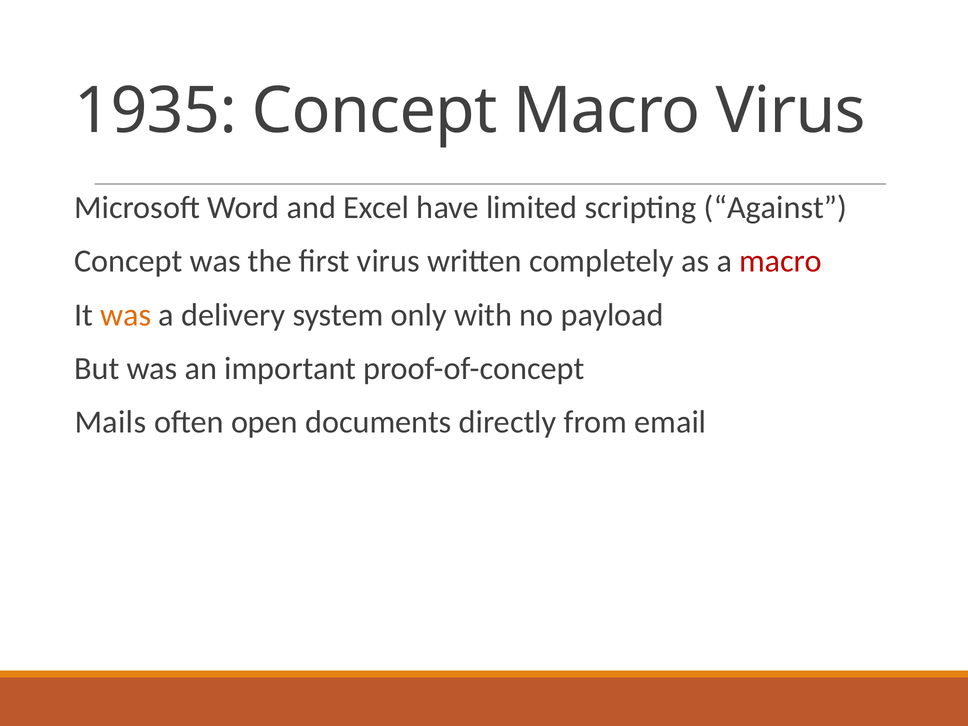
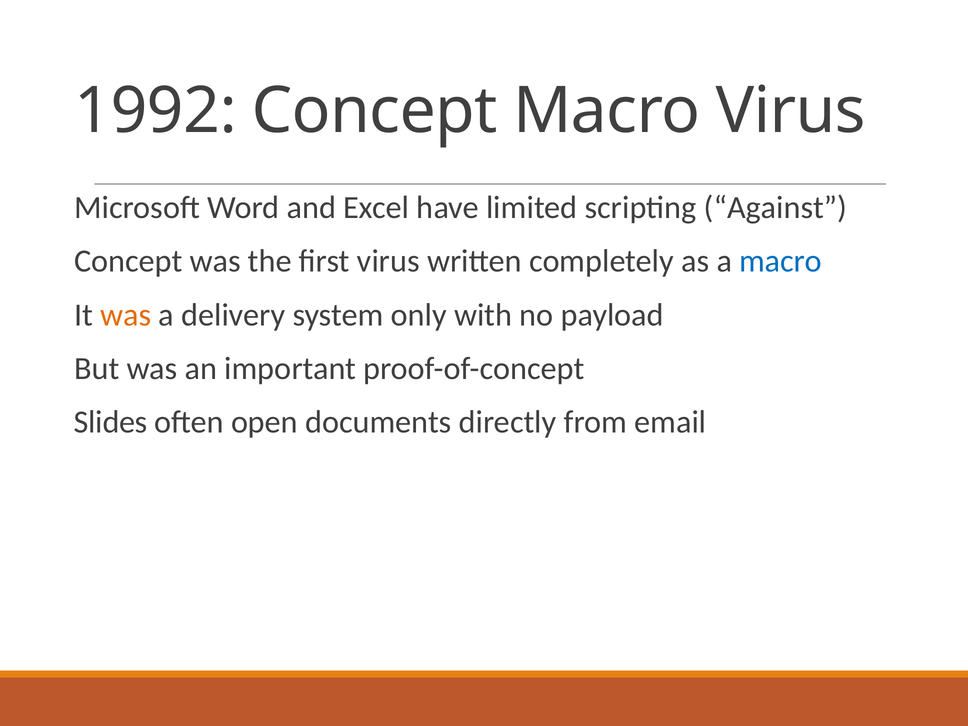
1935: 1935 -> 1992 (156, 111)
macro colour: red -> blue (781, 261)
Mails: Mails -> Slides (111, 422)
